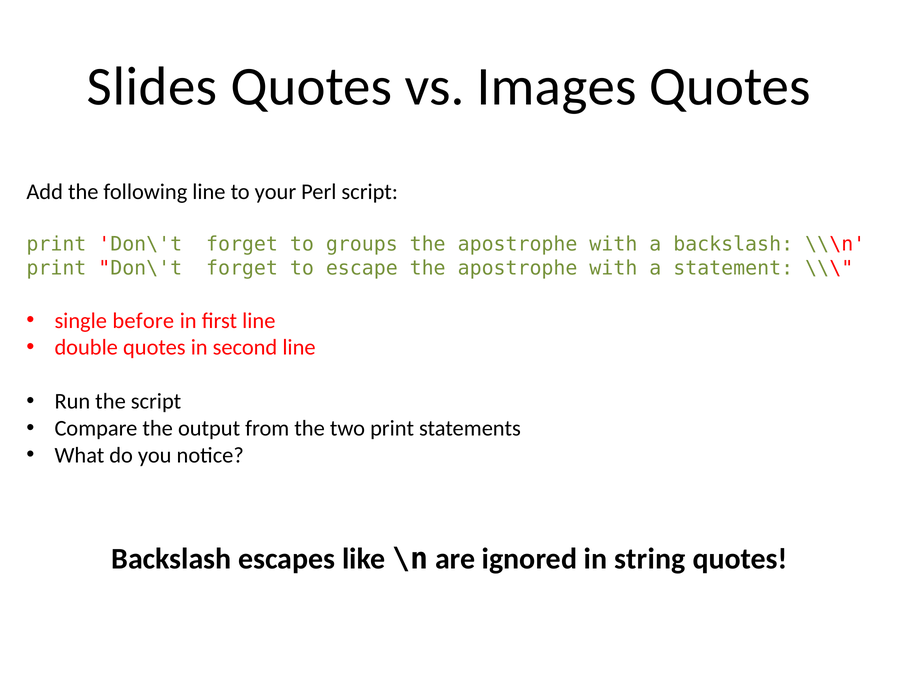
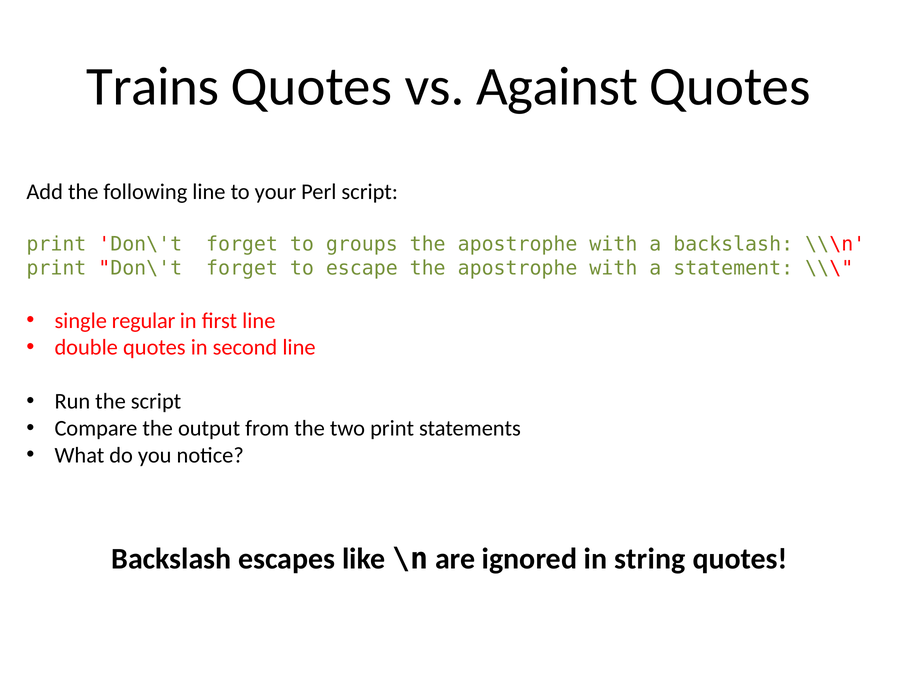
Slides: Slides -> Trains (153, 87)
Images: Images -> Against (557, 87)
before: before -> regular (144, 321)
